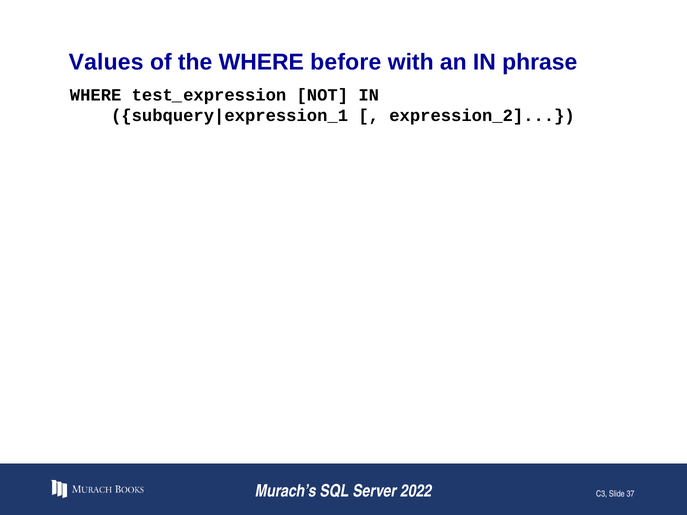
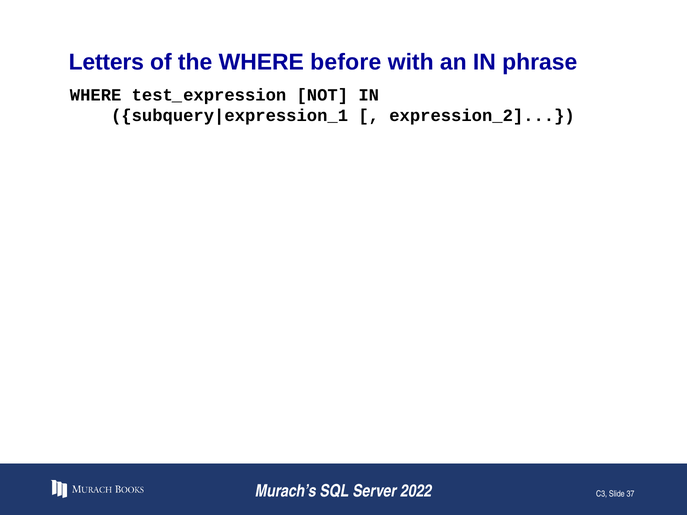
Values: Values -> Letters (106, 62)
